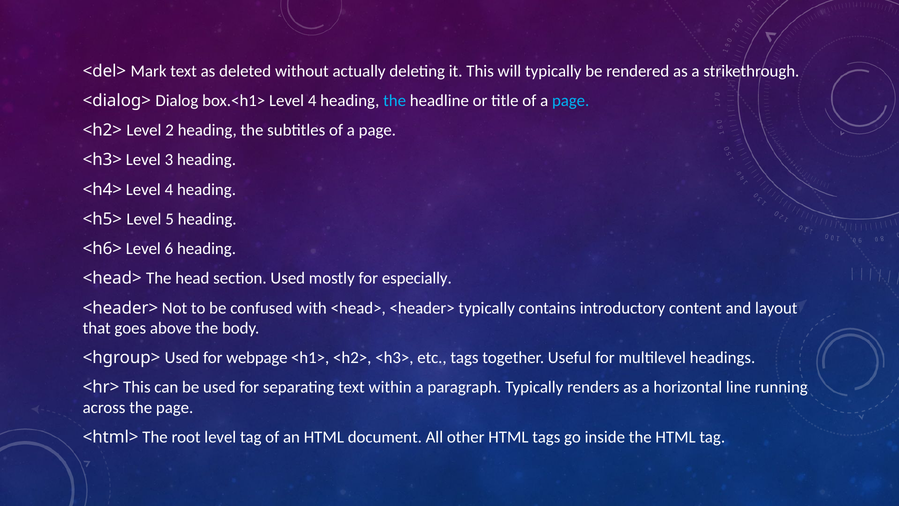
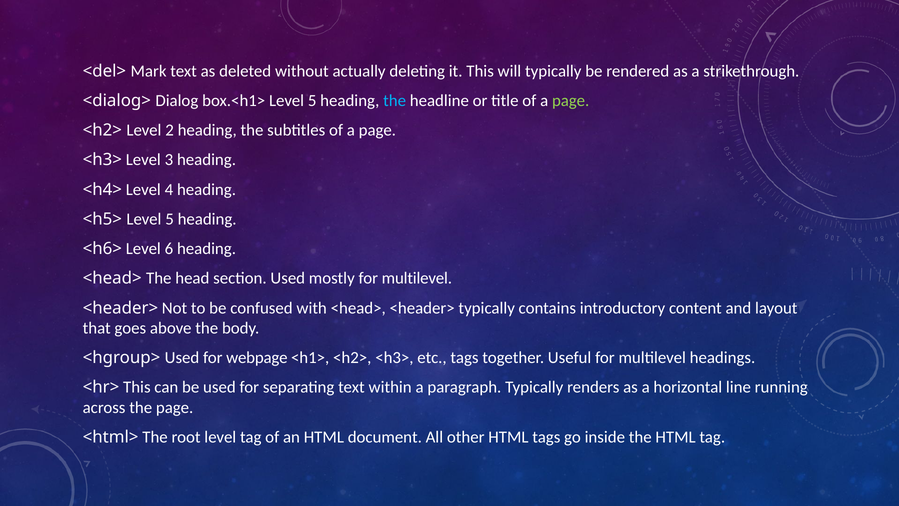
box.<h1> Level 4: 4 -> 5 (312, 101)
page colour: light blue -> light green (571, 101)
mostly for especially: especially -> multilevel (417, 278)
